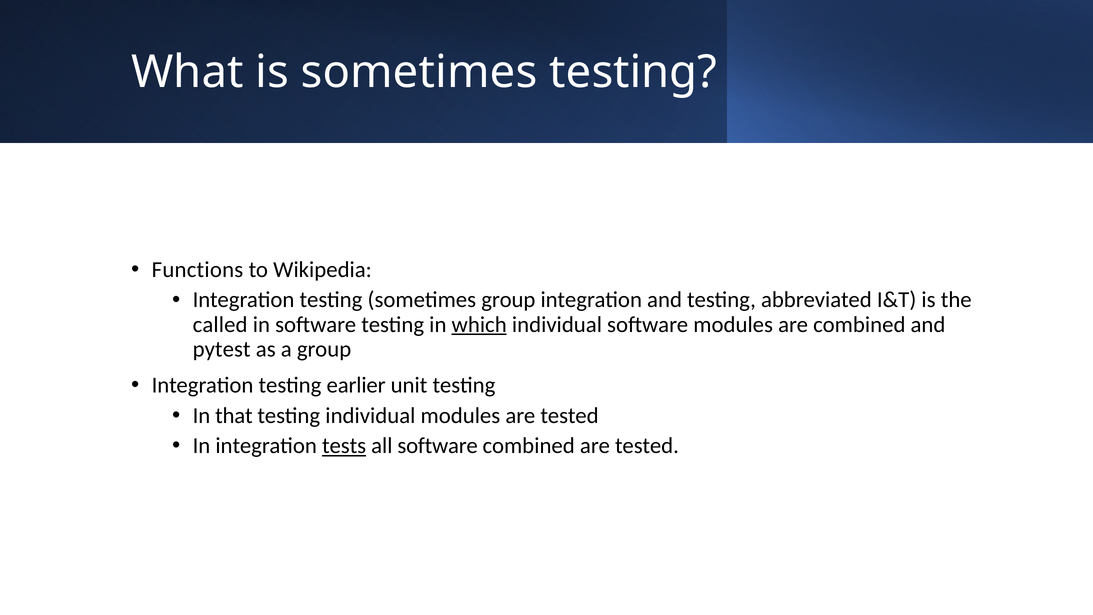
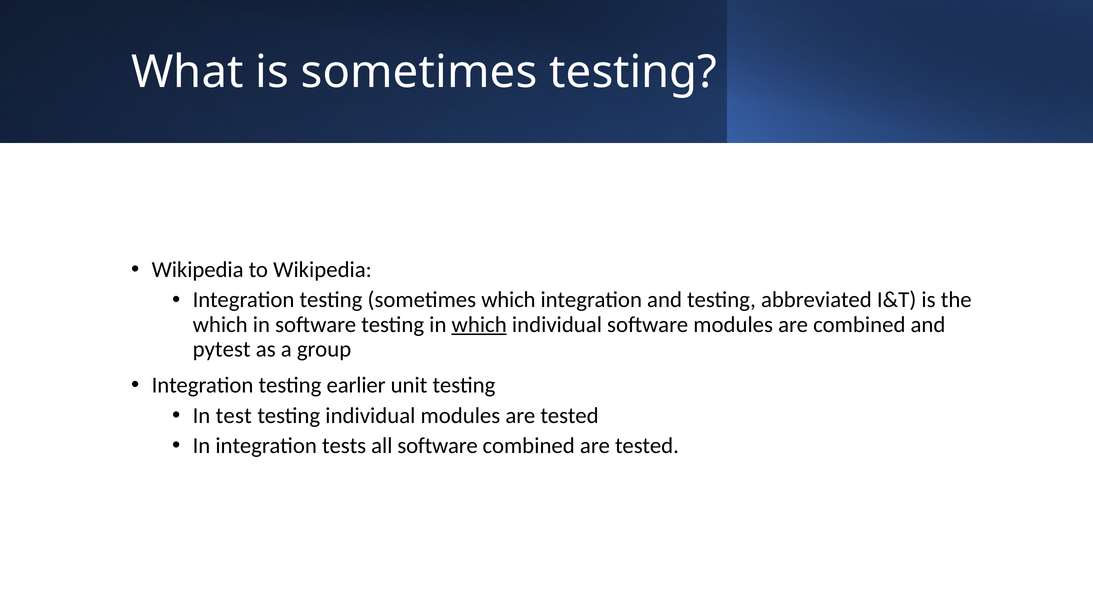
Functions: Functions -> Wikipedia (198, 270)
sometimes group: group -> which (508, 300)
called: called -> which (220, 324)
that: that -> test (234, 415)
tests underline: present -> none (344, 446)
